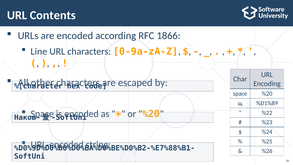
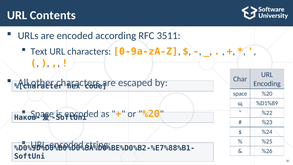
1866: 1866 -> 3511 (169, 36)
Line: Line -> Text (39, 51)
